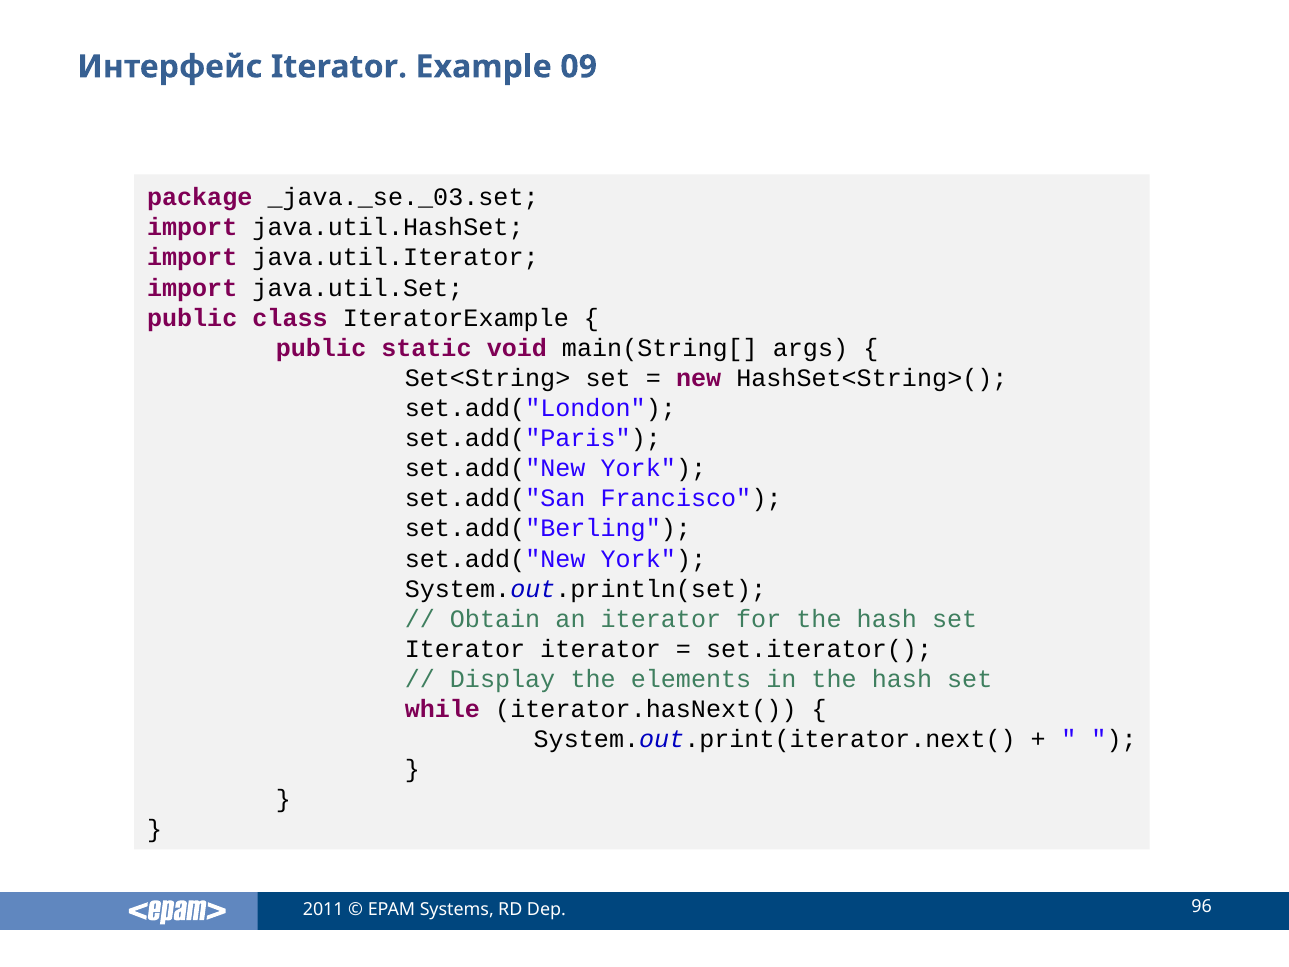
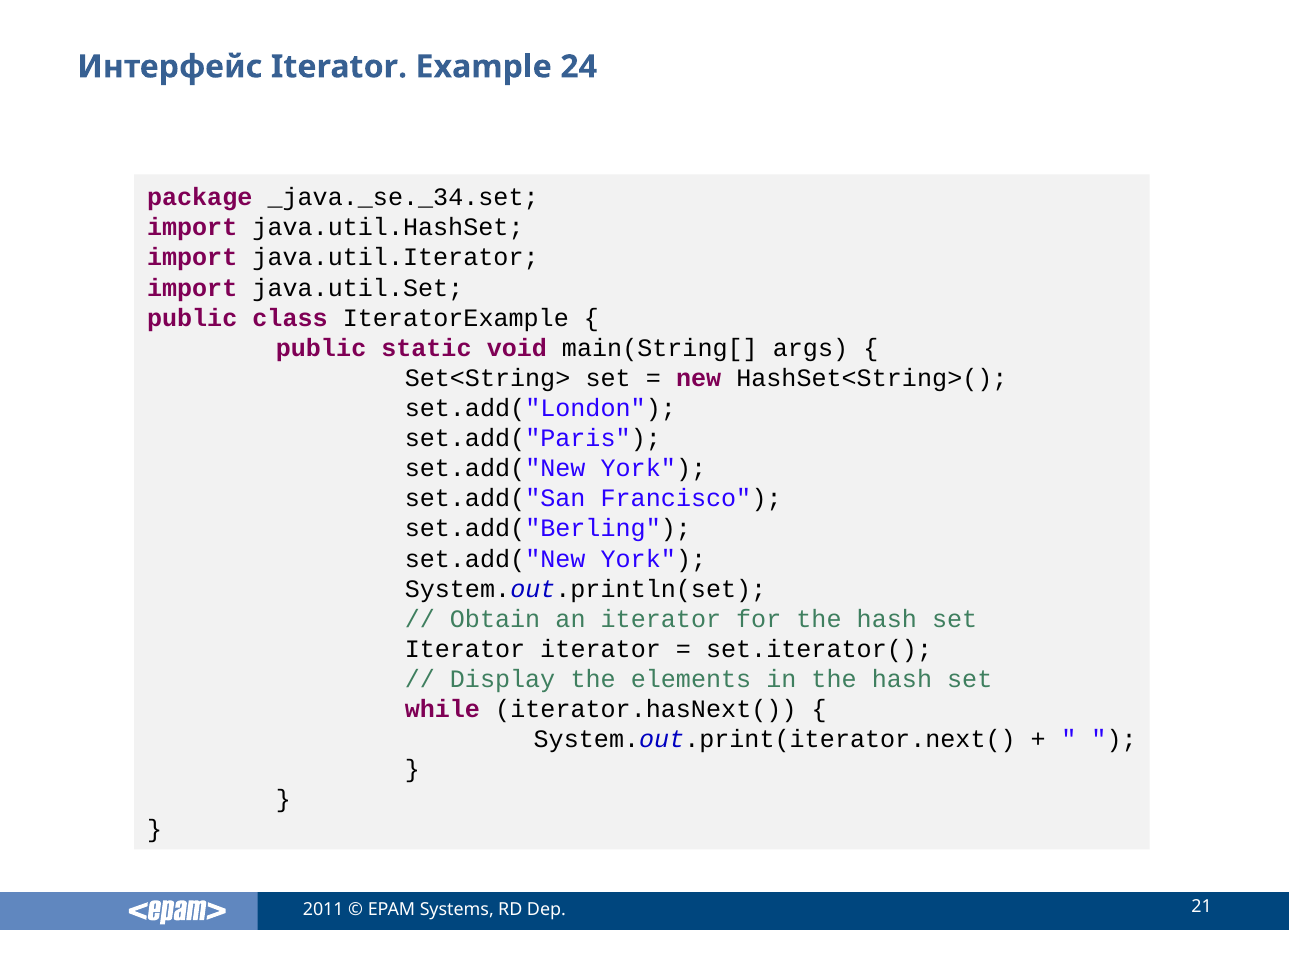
09: 09 -> 24 (579, 67)
_java._se._03.set: _java._se._03.set -> _java._se._34.set (403, 197)
96: 96 -> 21 (1202, 906)
